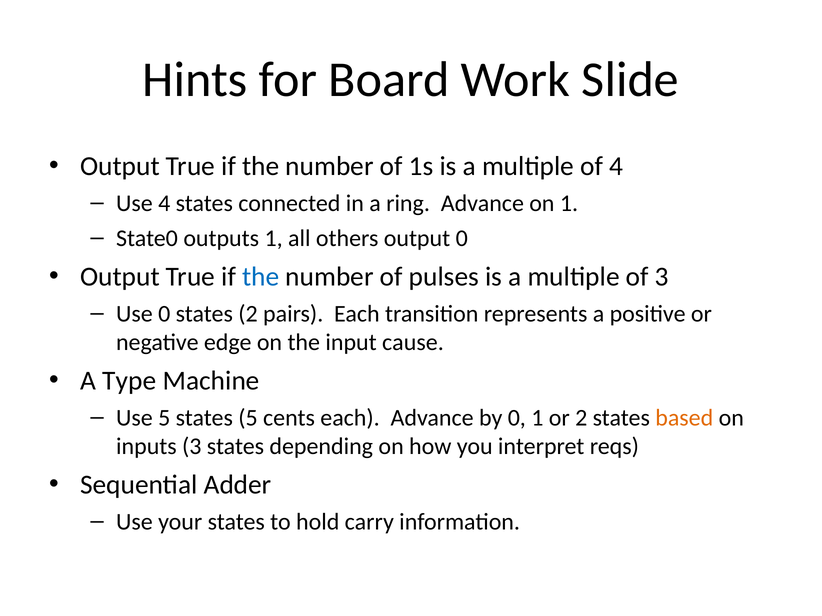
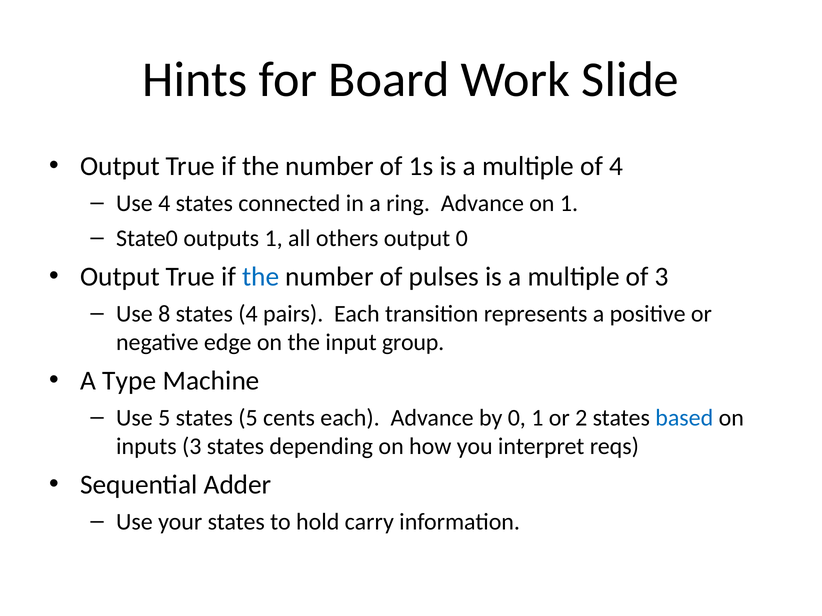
Use 0: 0 -> 8 (164, 314)
states 2: 2 -> 4 (248, 314)
cause: cause -> group (413, 343)
based colour: orange -> blue (684, 418)
